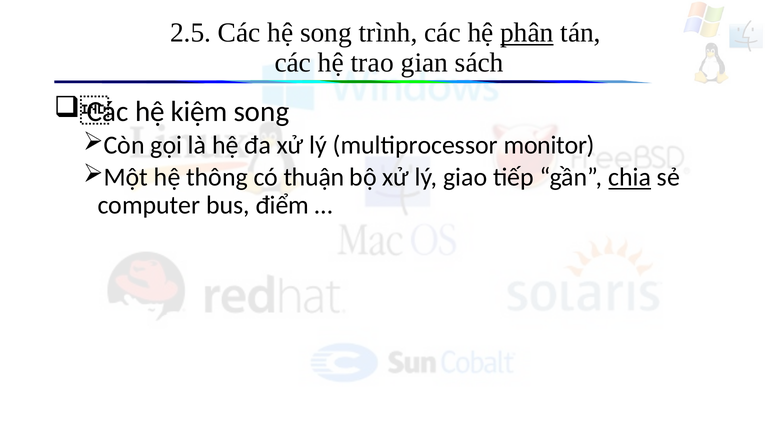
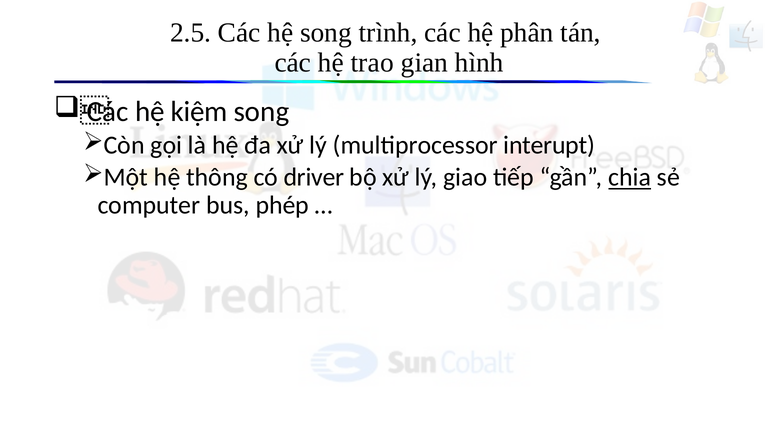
phân underline: present -> none (527, 33)
sách: sách -> hình (479, 62)
monitor: monitor -> interupt (549, 145)
thuận: thuận -> driver (314, 177)
điểm: điểm -> phép (282, 205)
